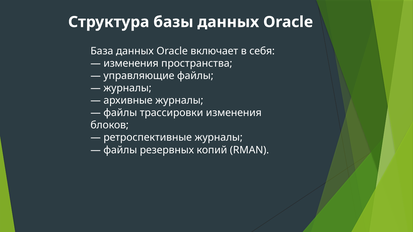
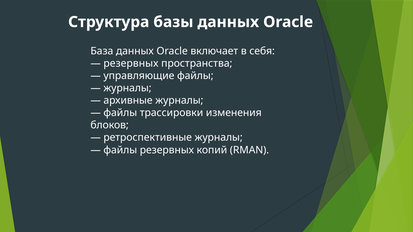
изменения: изменения -> резервных (131, 63)
